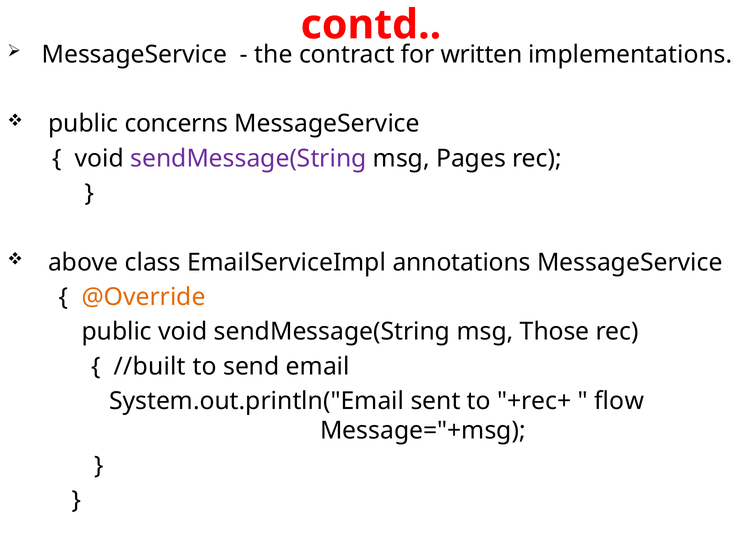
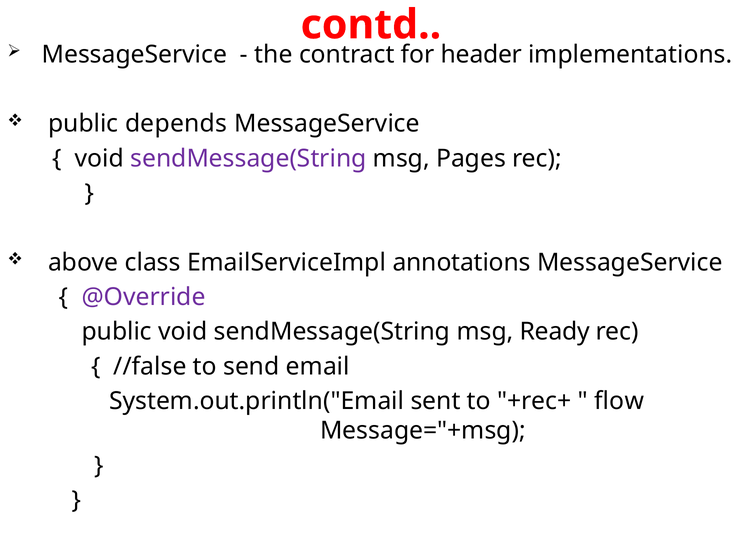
written: written -> header (481, 54)
concerns: concerns -> depends (176, 124)
@Override colour: orange -> purple (144, 297)
Those: Those -> Ready (555, 331)
//built: //built -> //false (150, 366)
